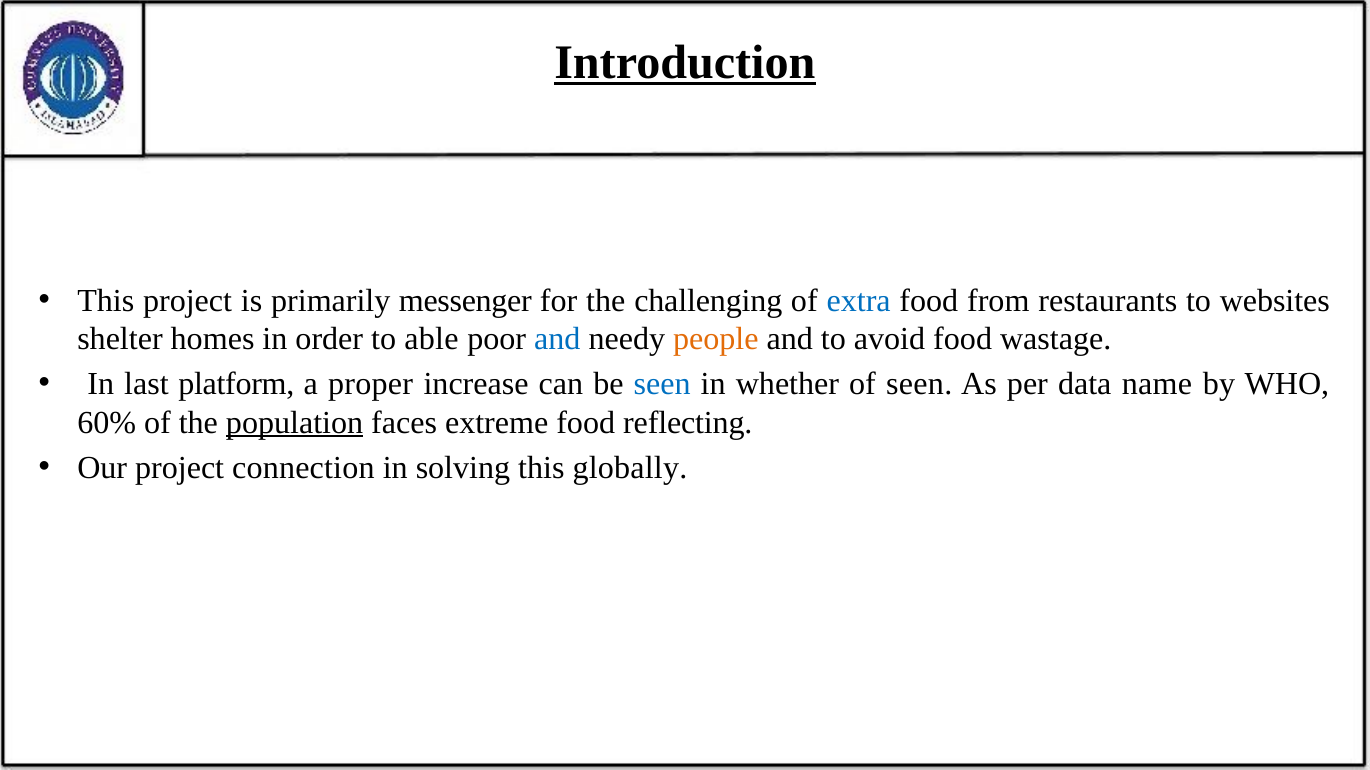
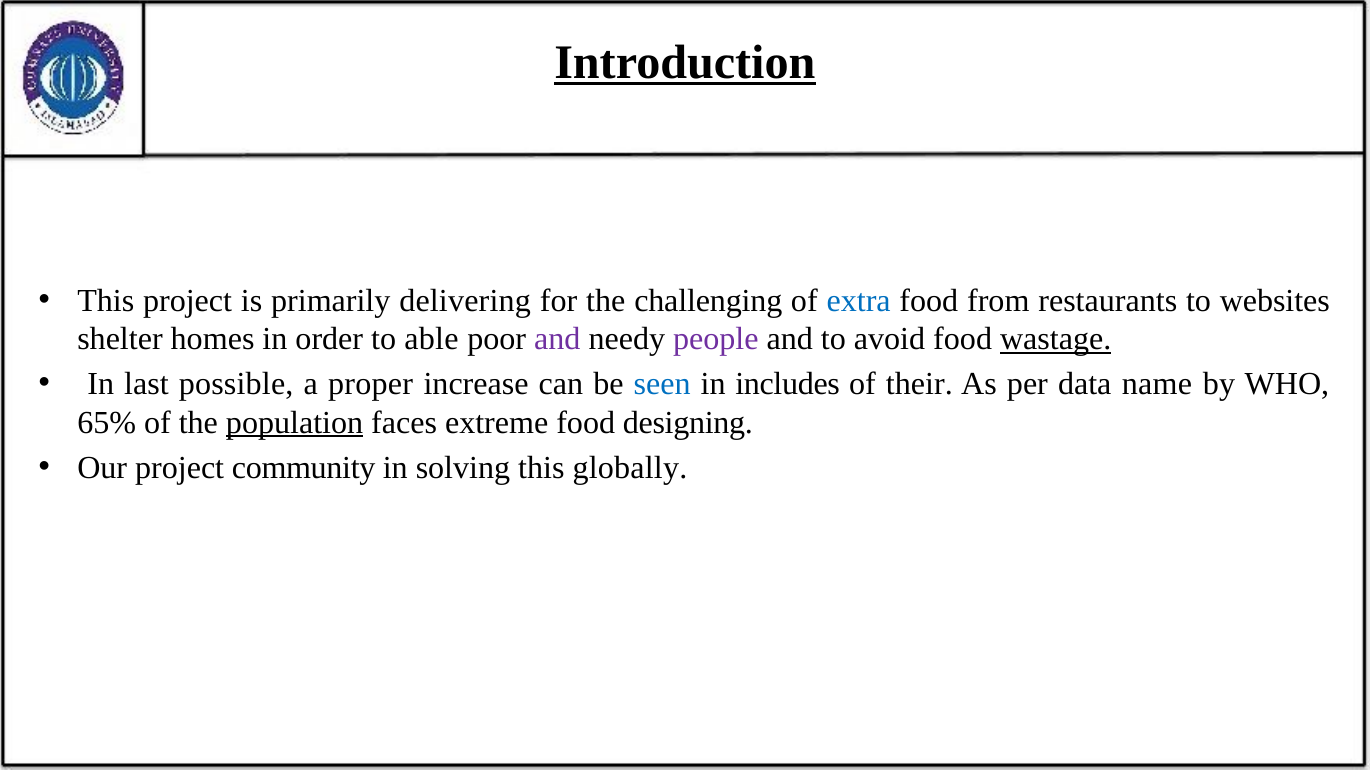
messenger: messenger -> delivering (465, 301)
and colour: blue -> purple (557, 339)
people colour: orange -> purple (716, 339)
wastage underline: none -> present (1056, 339)
platform: platform -> possible (236, 384)
whether: whether -> includes (788, 384)
of seen: seen -> their (919, 384)
60%: 60% -> 65% (107, 423)
reflecting: reflecting -> designing (688, 423)
connection: connection -> community (304, 468)
